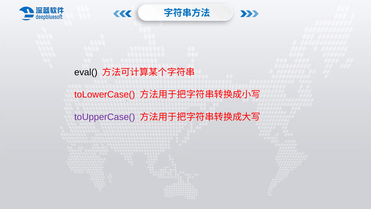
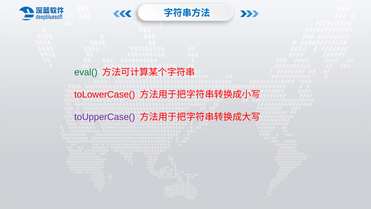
eval( colour: black -> green (86, 72)
